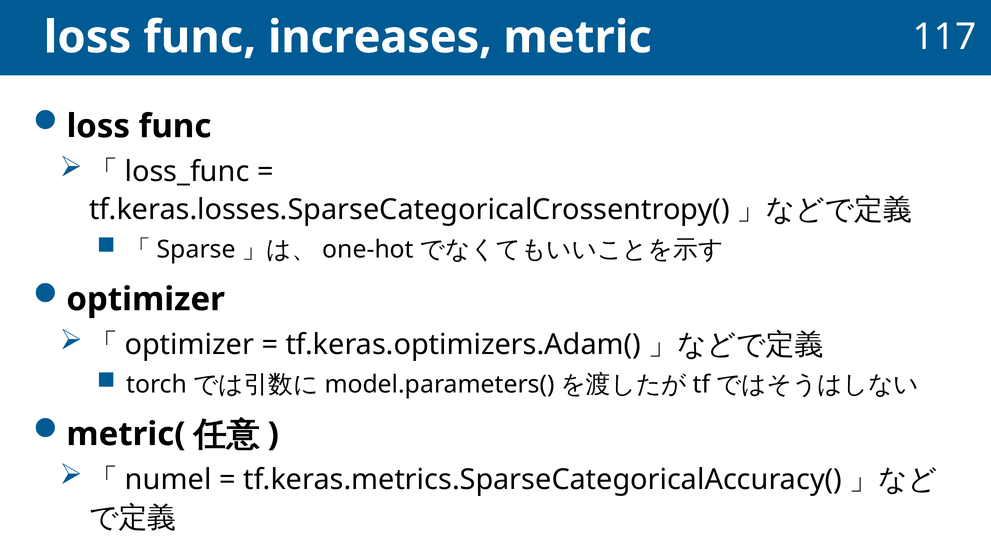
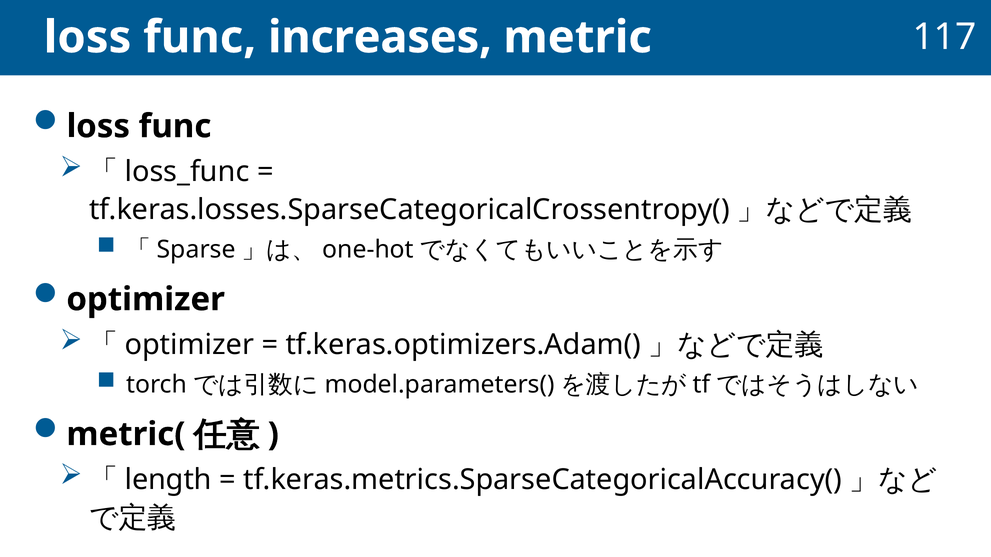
numel: numel -> length (168, 480)
